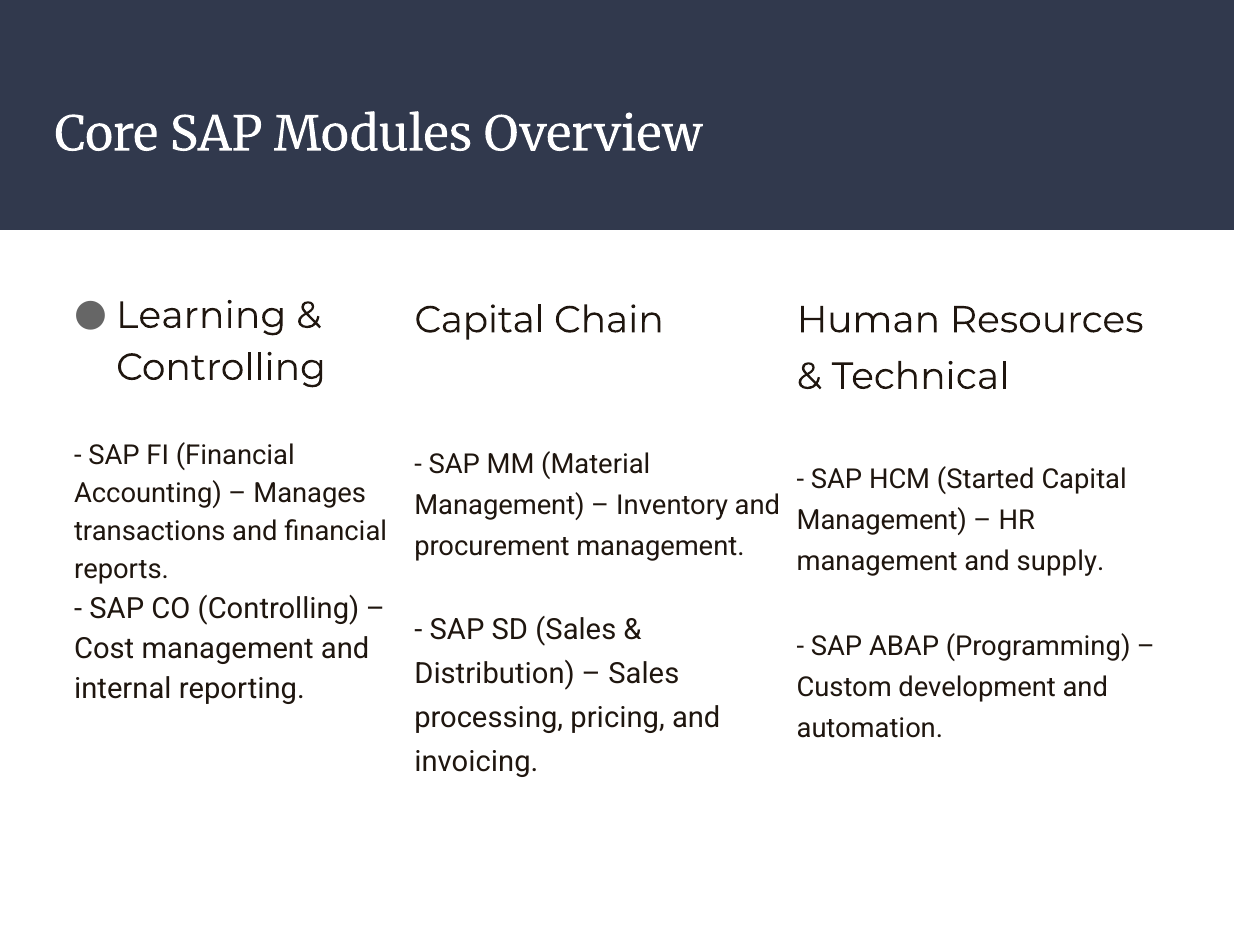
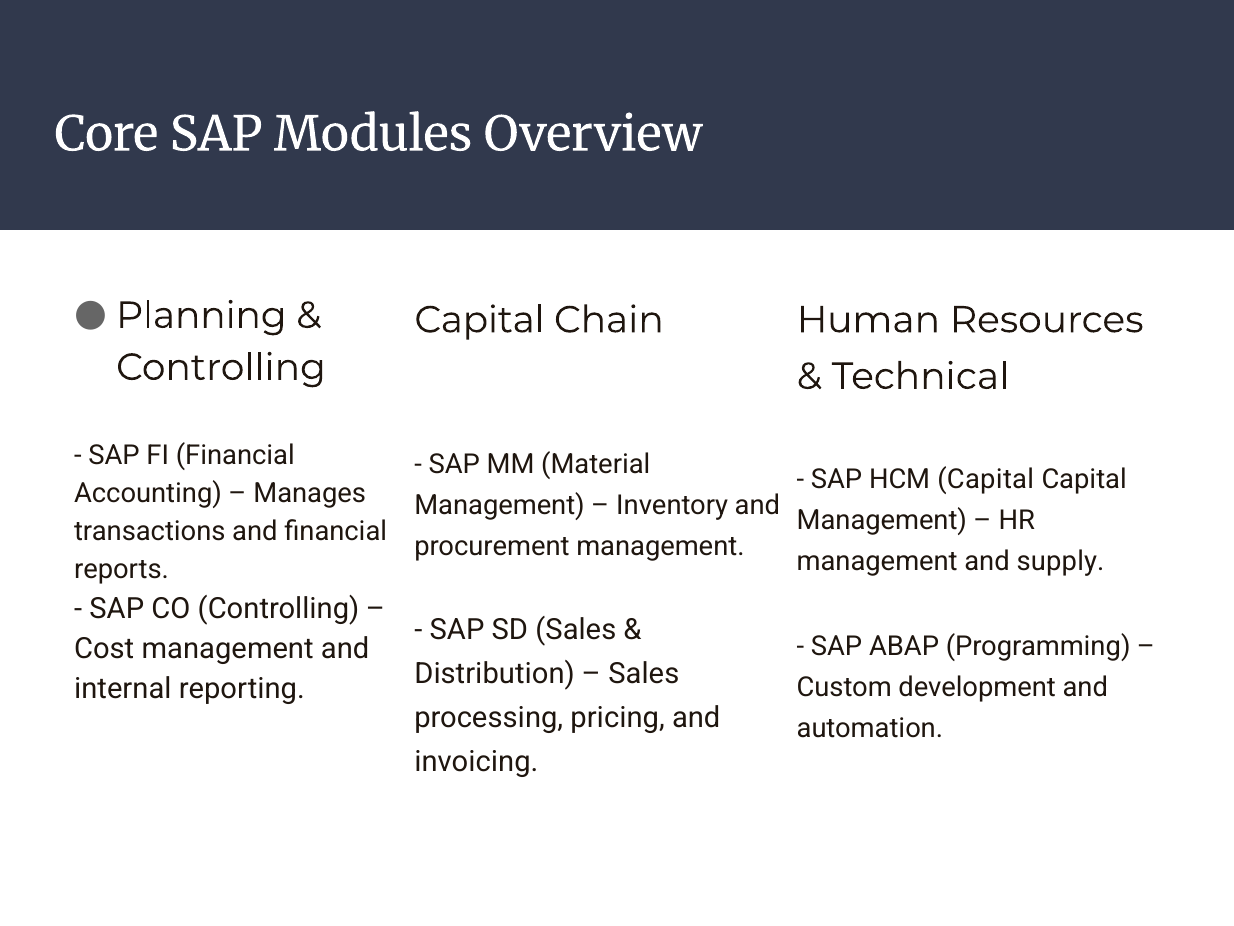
Learning: Learning -> Planning (201, 315)
HCM Started: Started -> Capital (986, 479)
